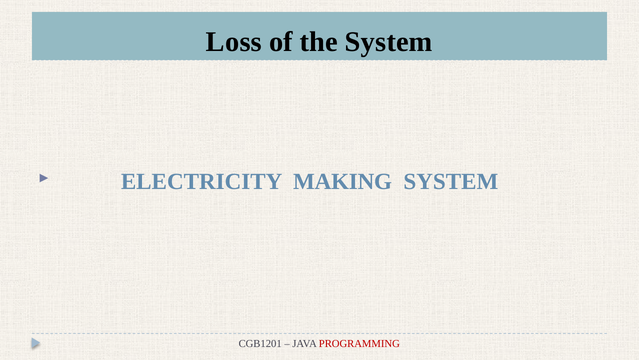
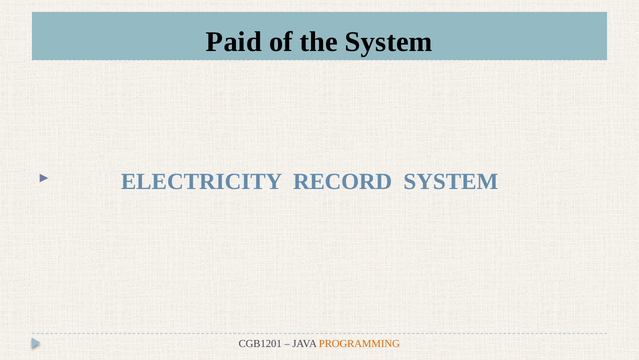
Loss: Loss -> Paid (234, 42)
MAKING: MAKING -> RECORD (343, 182)
PROGRAMMING colour: red -> orange (359, 343)
